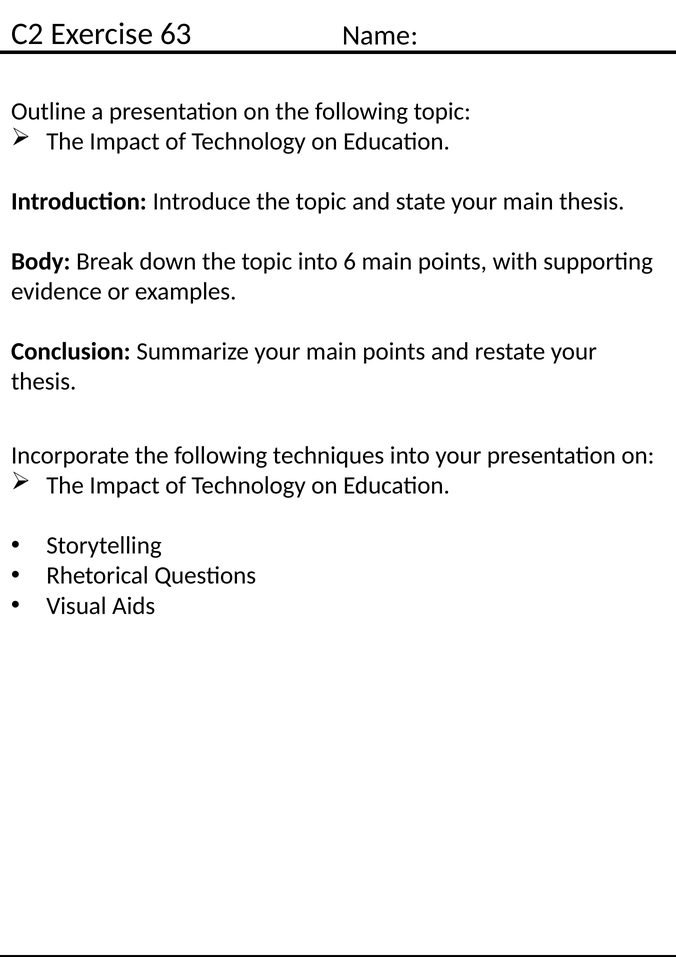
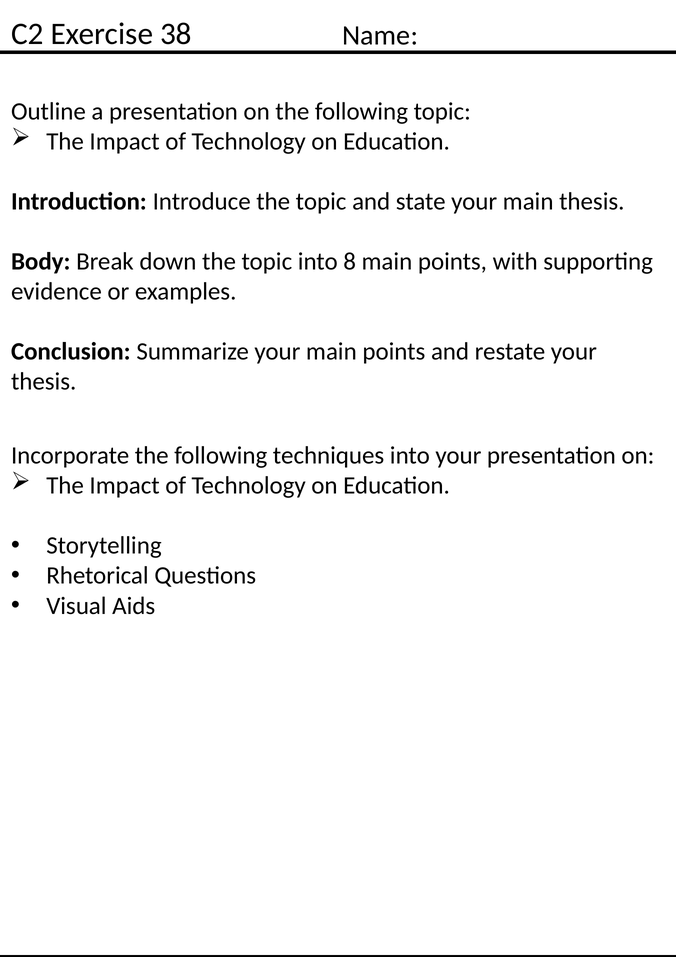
63: 63 -> 38 (176, 34)
6: 6 -> 8 (350, 262)
